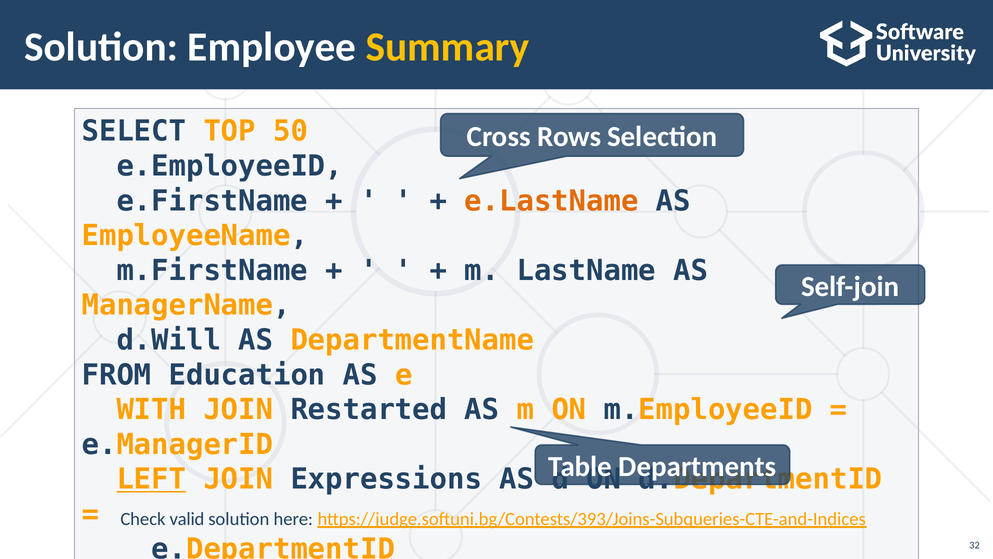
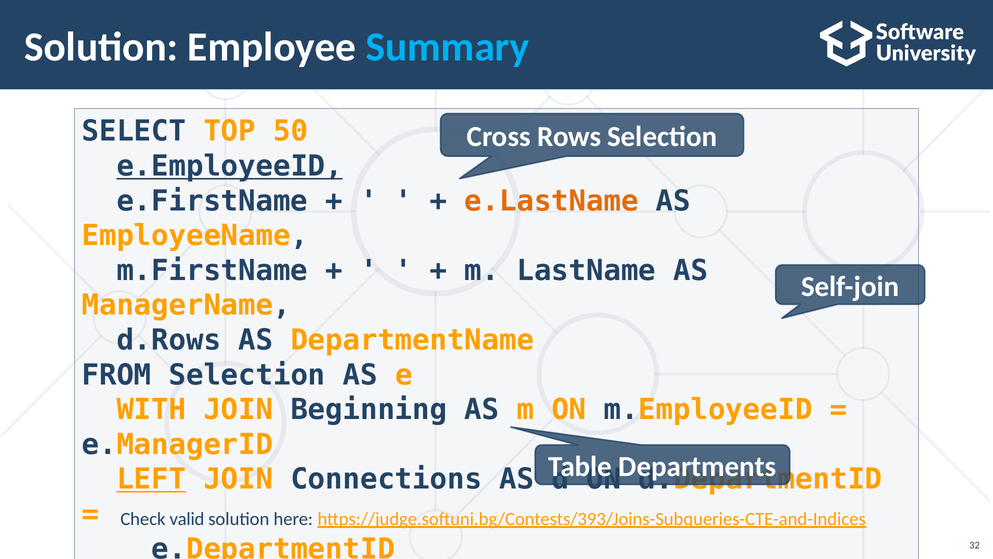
Summary colour: yellow -> light blue (447, 47)
e.EmployeeID underline: none -> present (230, 166)
d.Will: d.Will -> d.Rows (169, 340)
FROM Education: Education -> Selection (247, 375)
Restarted: Restarted -> Beginning (369, 409)
Expressions: Expressions -> Connections (386, 479)
